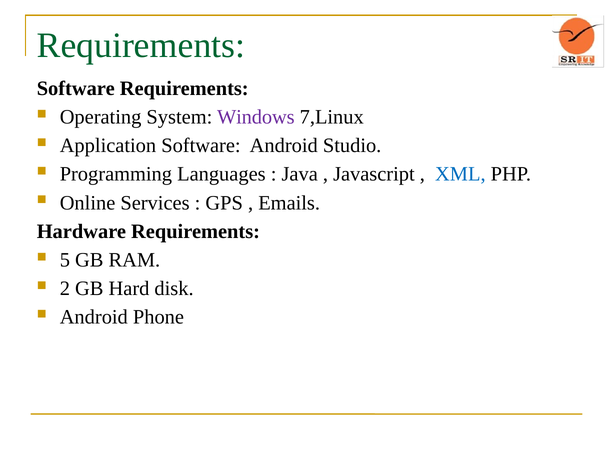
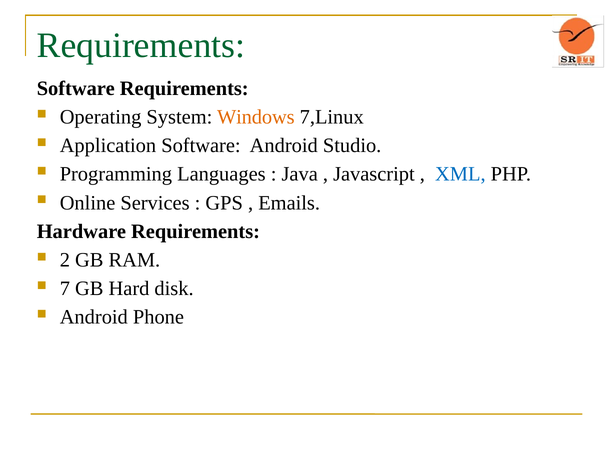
Windows colour: purple -> orange (256, 117)
5: 5 -> 2 (65, 260)
2: 2 -> 7 (65, 288)
